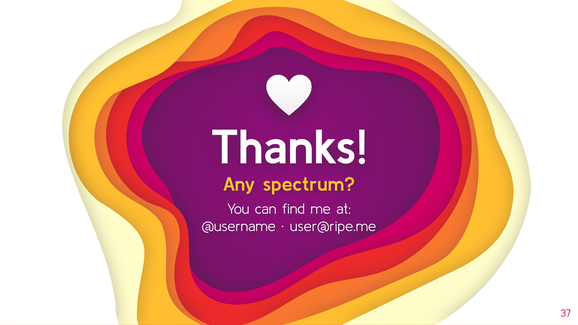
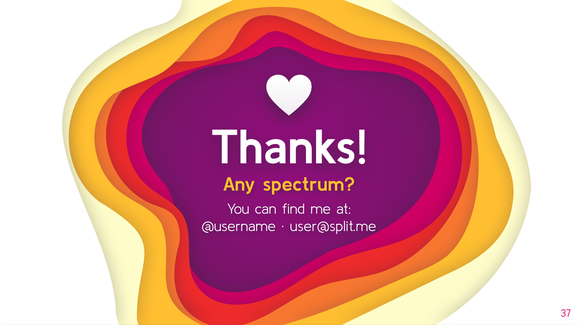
user@ripe.me: user@ripe.me -> user@split.me (333, 227)
